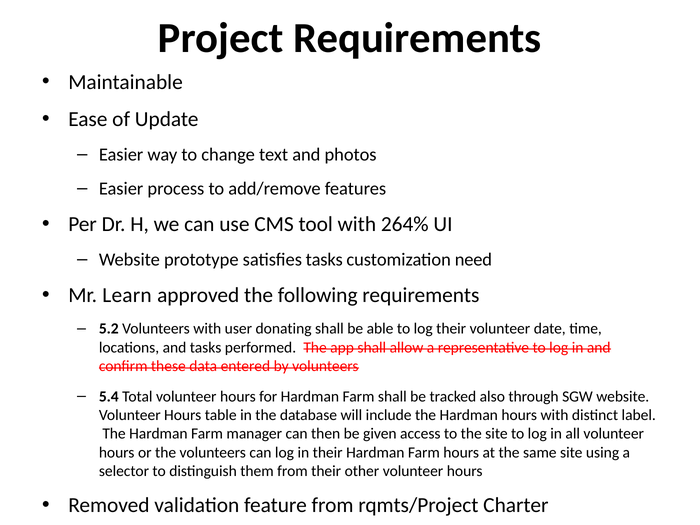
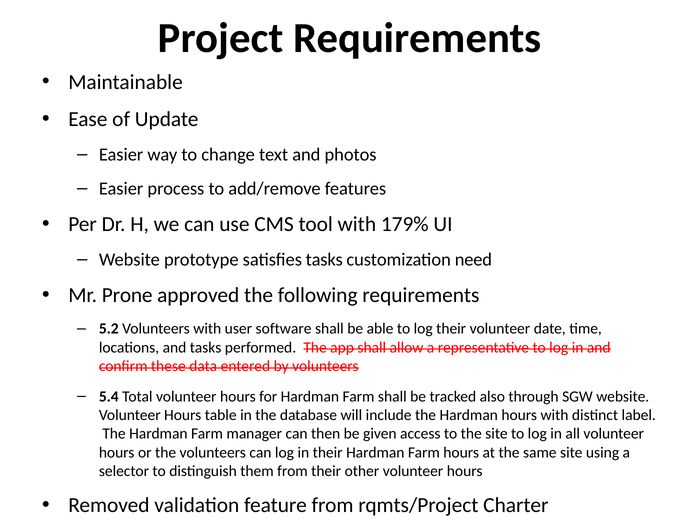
264%: 264% -> 179% (405, 224)
Learn: Learn -> Prone (127, 295)
donating: donating -> software (284, 329)
